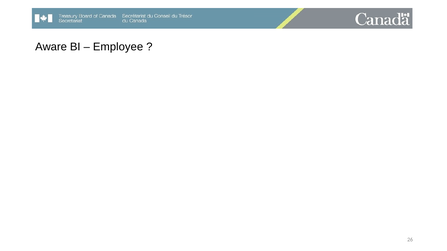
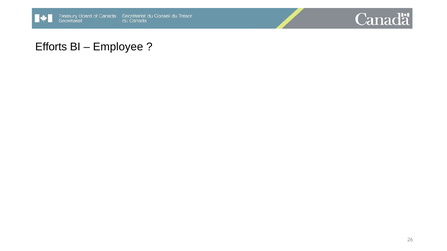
Aware: Aware -> Efforts (51, 47)
